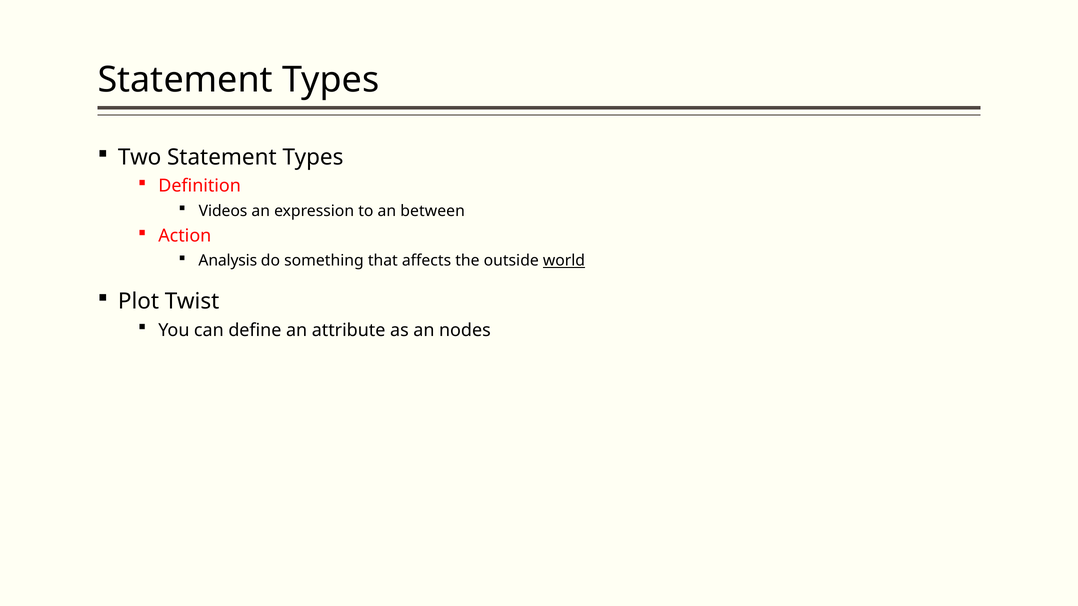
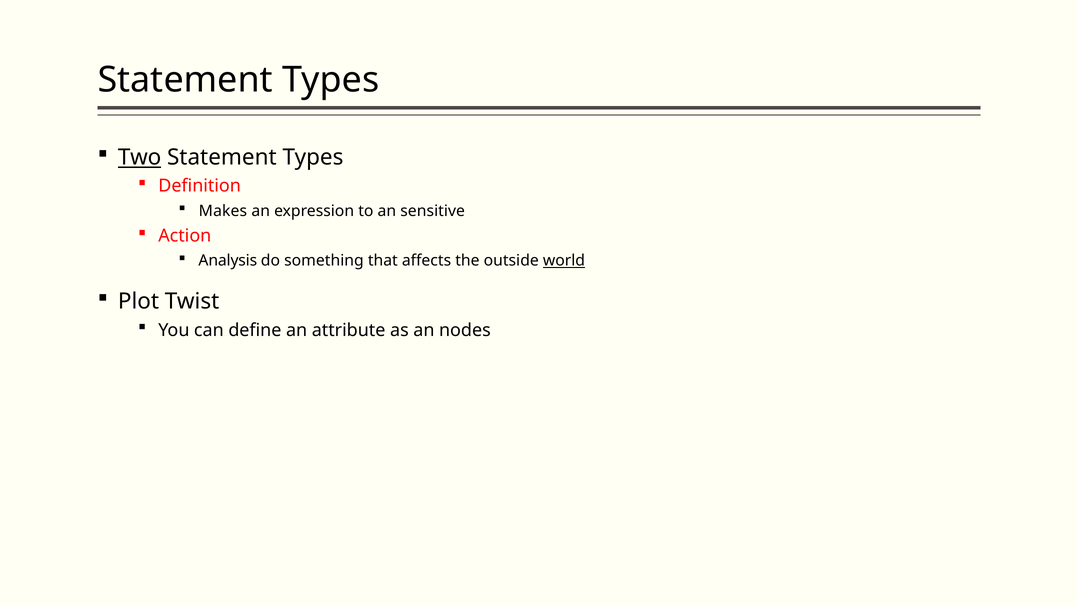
Two underline: none -> present (140, 158)
Videos: Videos -> Makes (223, 211)
between: between -> sensitive (433, 211)
